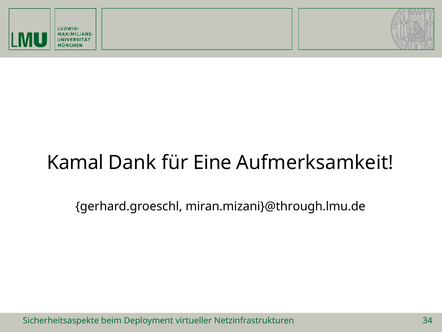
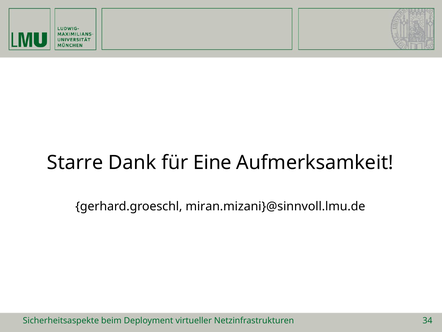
Kamal: Kamal -> Starre (75, 162)
miran.mizani}@through.lmu.de: miran.mizani}@through.lmu.de -> miran.mizani}@sinnvoll.lmu.de (275, 206)
